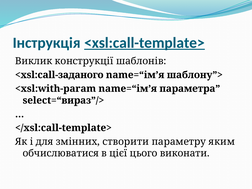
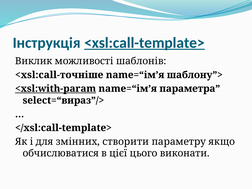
конструкції: конструкції -> можливості (84, 61)
<xsl:call-заданого: <xsl:call-заданого -> <xsl:call-точніше (59, 75)
<xsl:with-param underline: none -> present (56, 89)
яким: яким -> якщо (222, 142)
